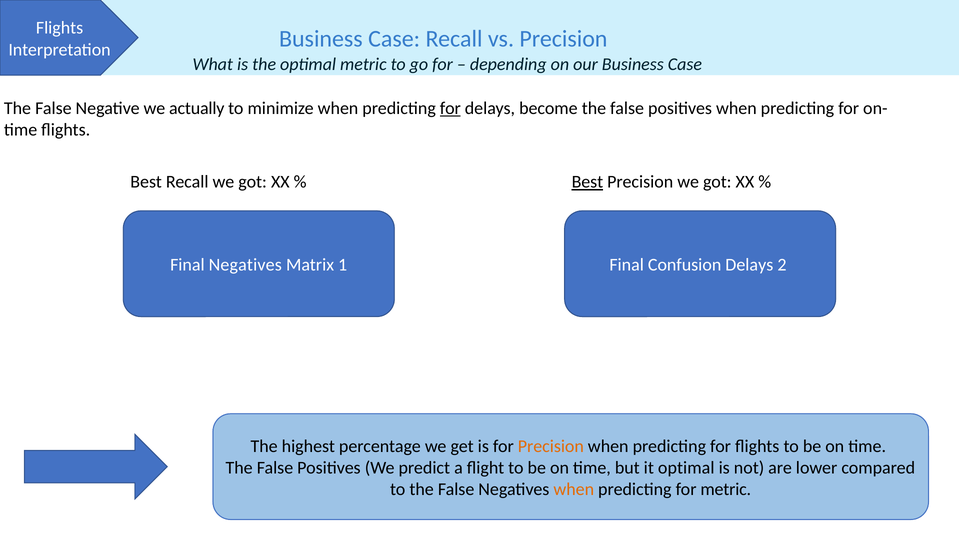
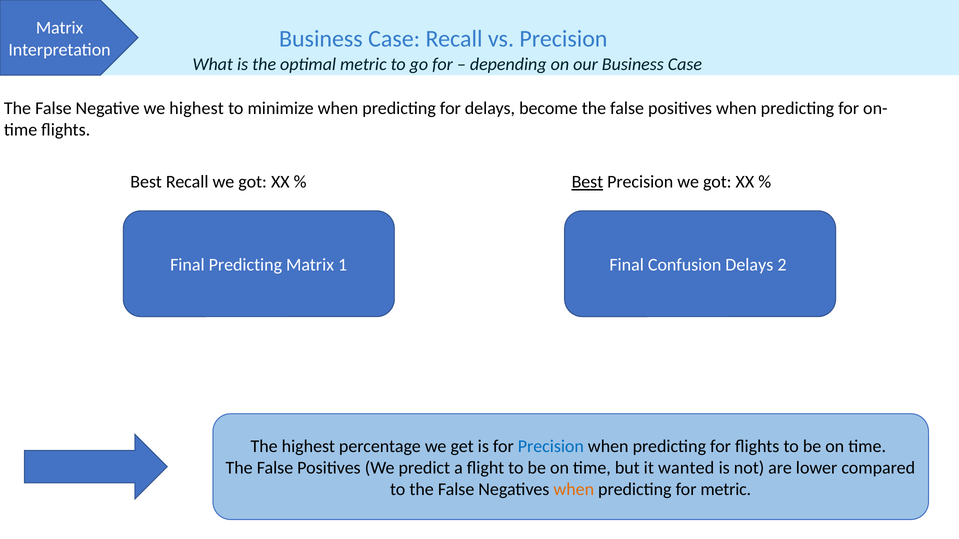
Flights: Flights -> Matrix (60, 28)
we actually: actually -> highest (197, 109)
for underline: present -> none (450, 109)
Final Negatives: Negatives -> Predicting (245, 265)
Precision colour: orange -> blue (551, 447)
it optimal: optimal -> wanted (686, 468)
